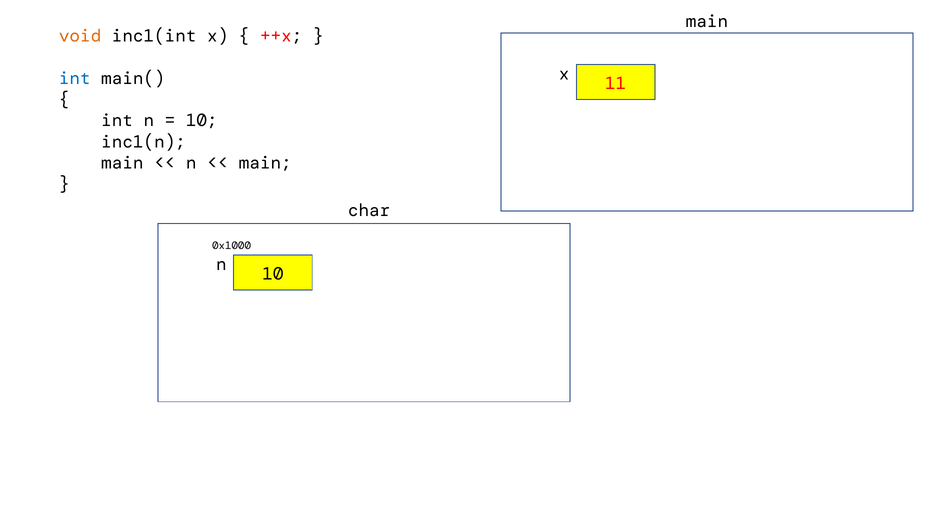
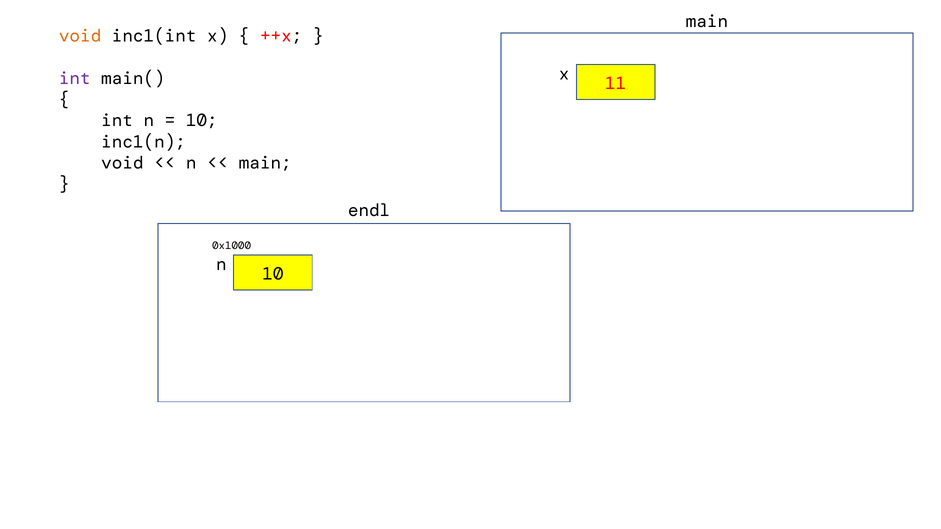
int colour: blue -> purple (75, 78)
main: main -> void (122, 163)
char: char -> endl (369, 211)
